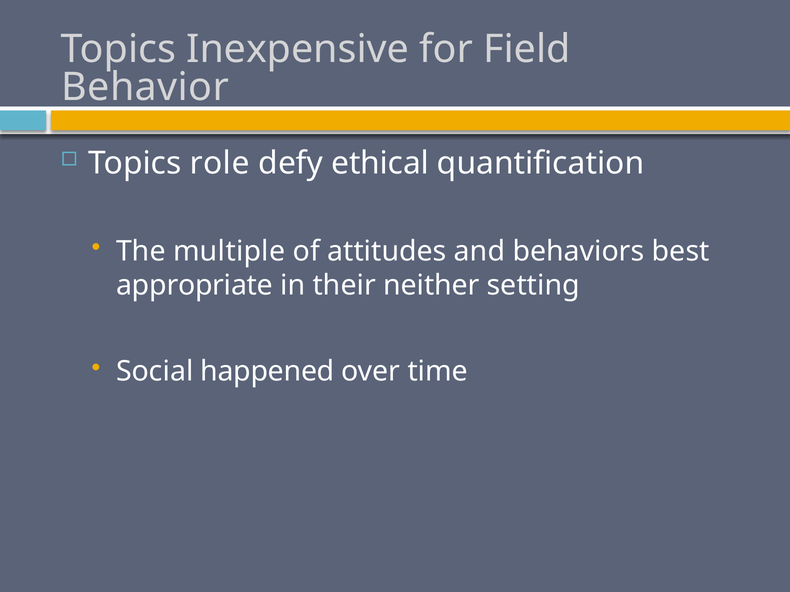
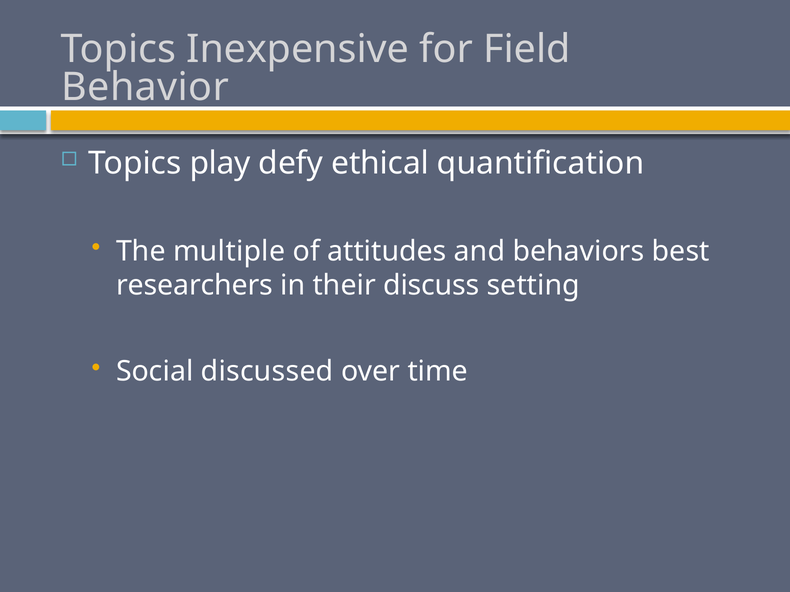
role: role -> play (220, 164)
appropriate: appropriate -> researchers (195, 286)
neither: neither -> discuss (431, 286)
happened: happened -> discussed (267, 372)
